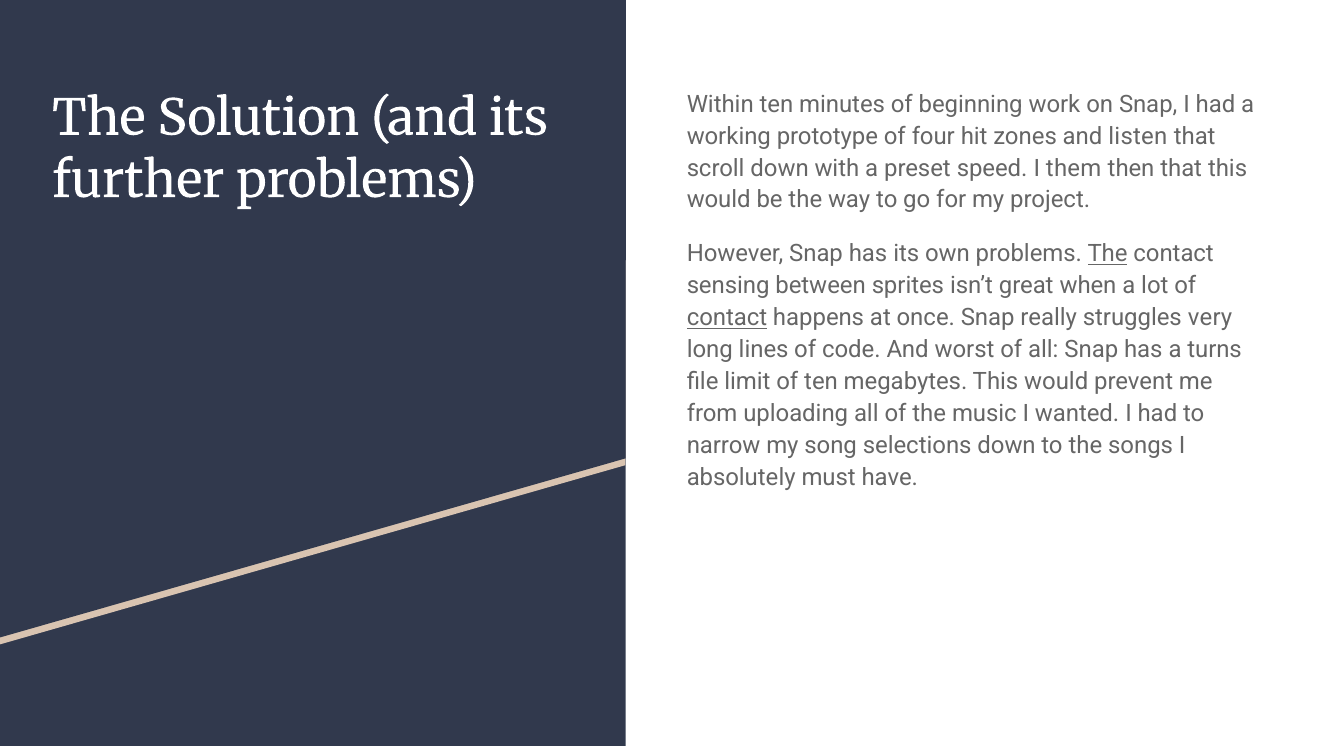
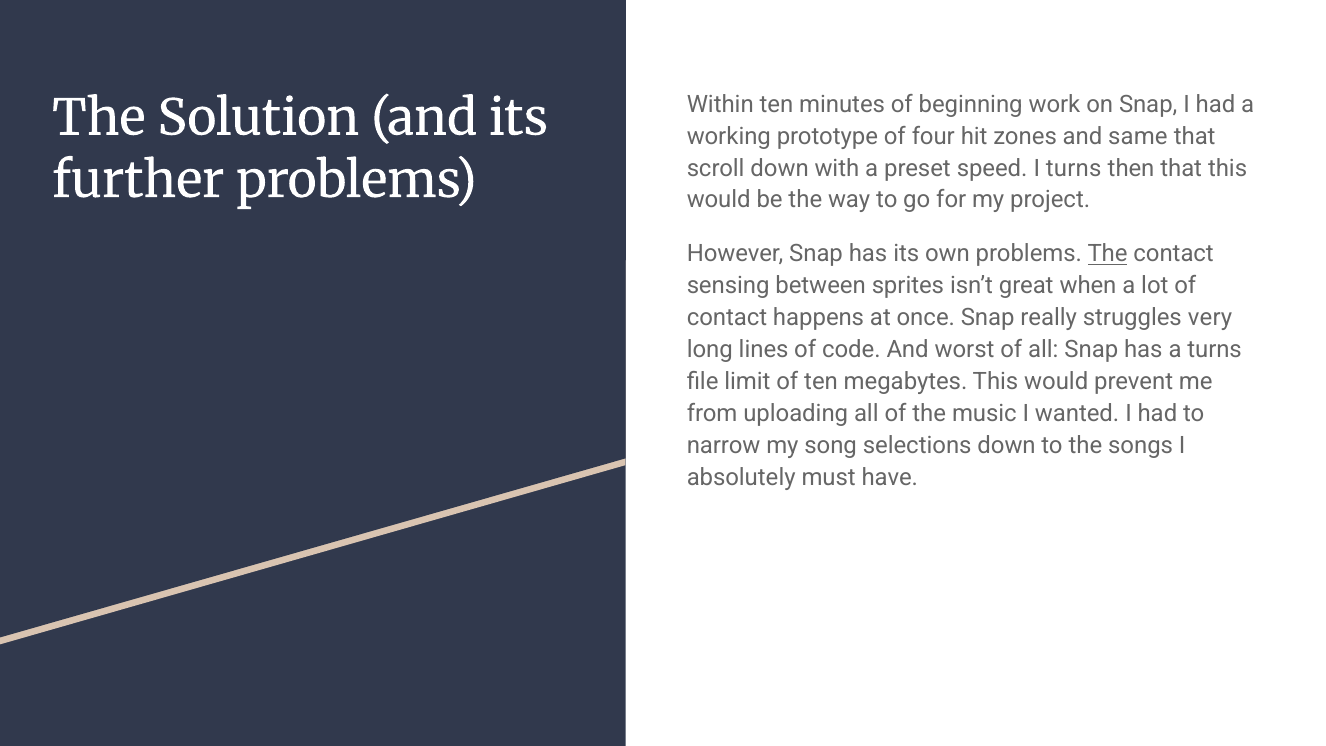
listen: listen -> same (1138, 136)
I them: them -> turns (1074, 168)
contact underline: present -> none (727, 318)
